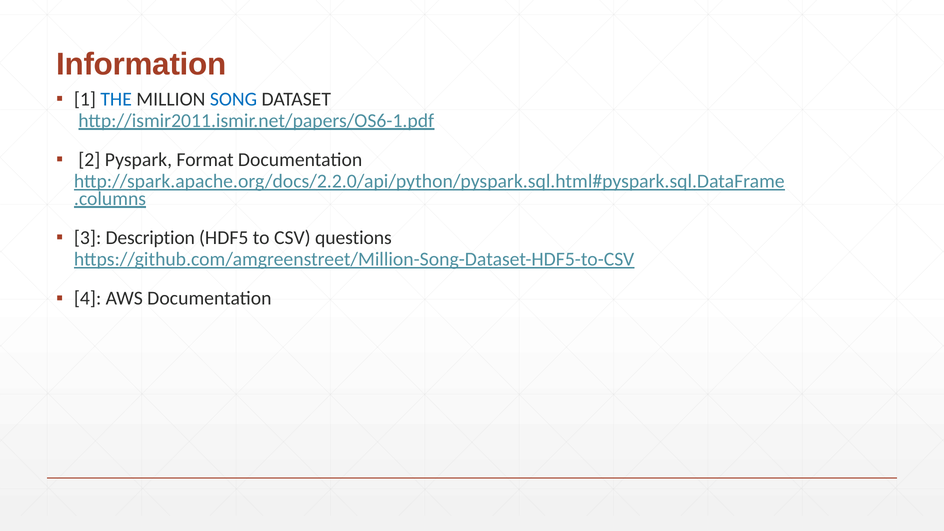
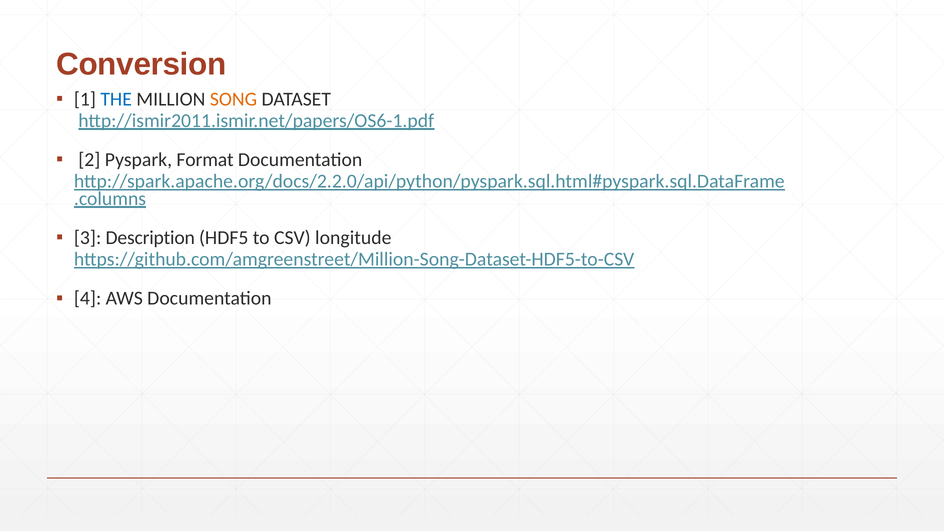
Information: Information -> Conversion (141, 64)
SONG colour: blue -> orange (234, 99)
questions: questions -> longitude (353, 238)
